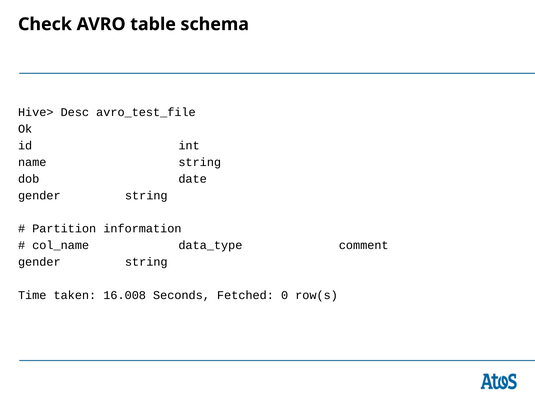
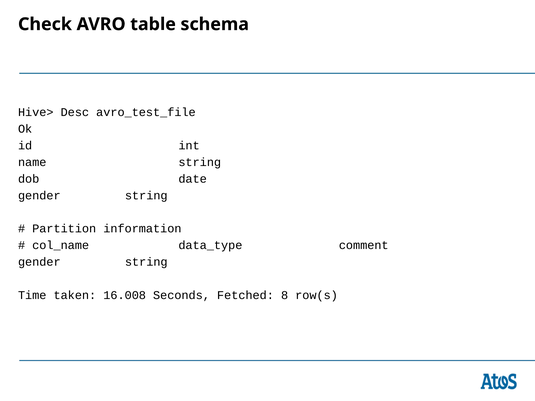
0: 0 -> 8 (285, 295)
